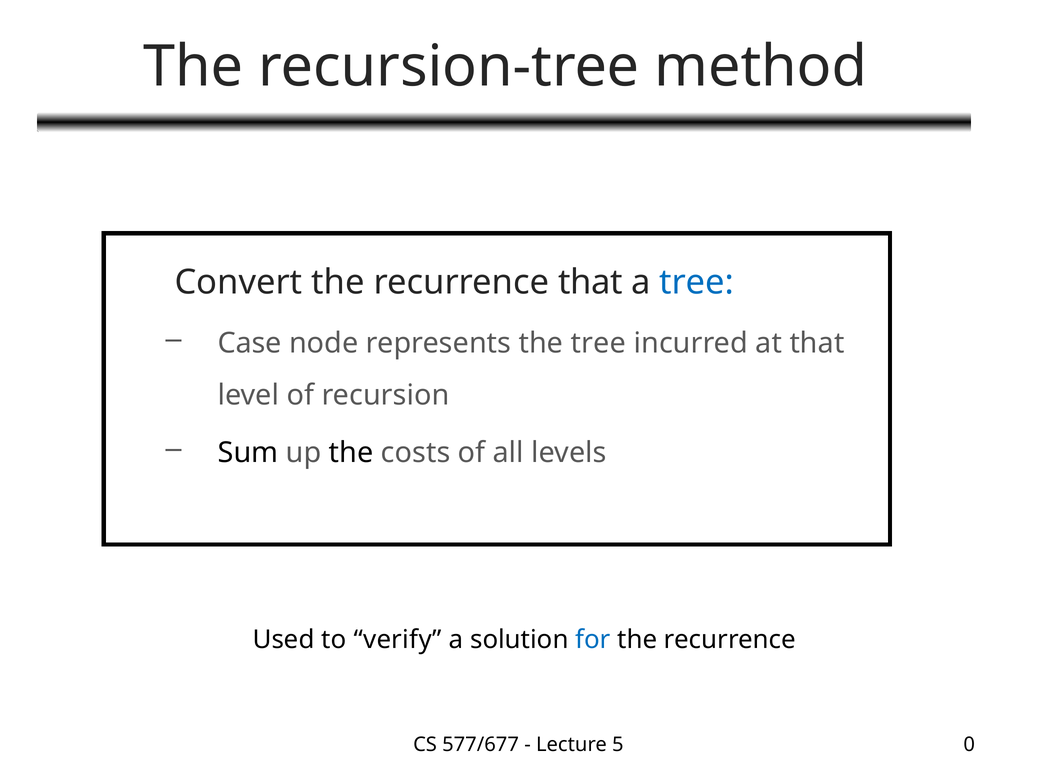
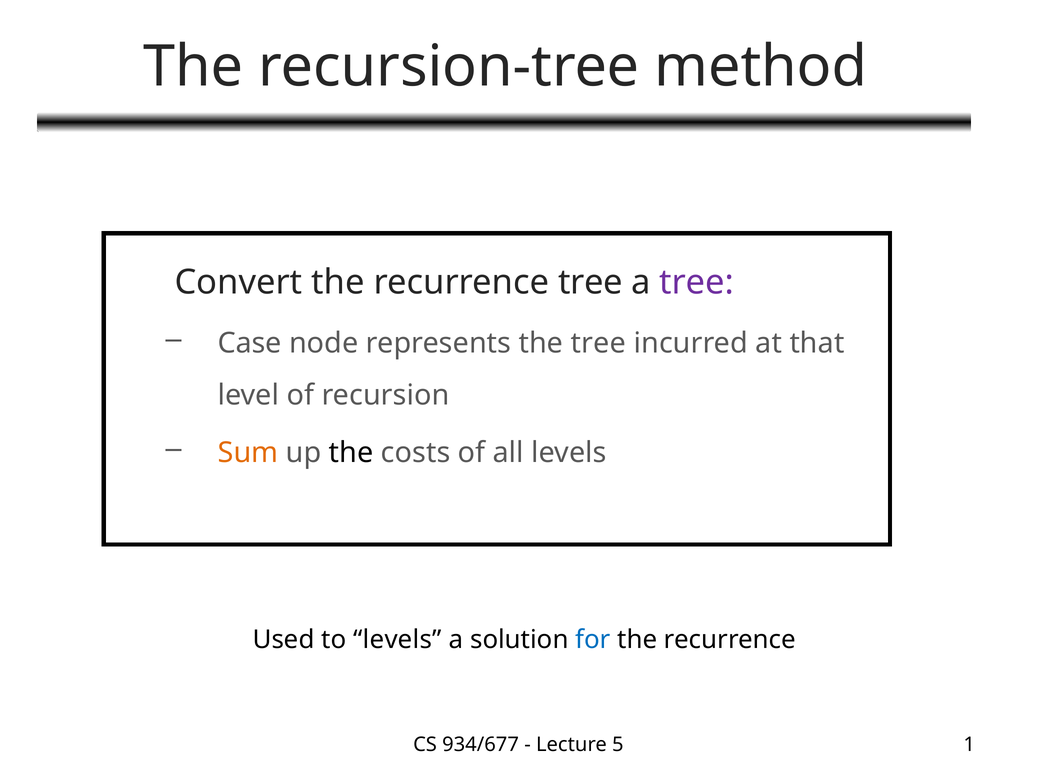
recurrence that: that -> tree (590, 282)
tree colour: blue -> purple (697, 282)
Sum colour: black -> orange (248, 453)
to verify: verify -> levels (397, 640)
577/677: 577/677 -> 934/677 (481, 744)
0: 0 -> 1 (969, 744)
